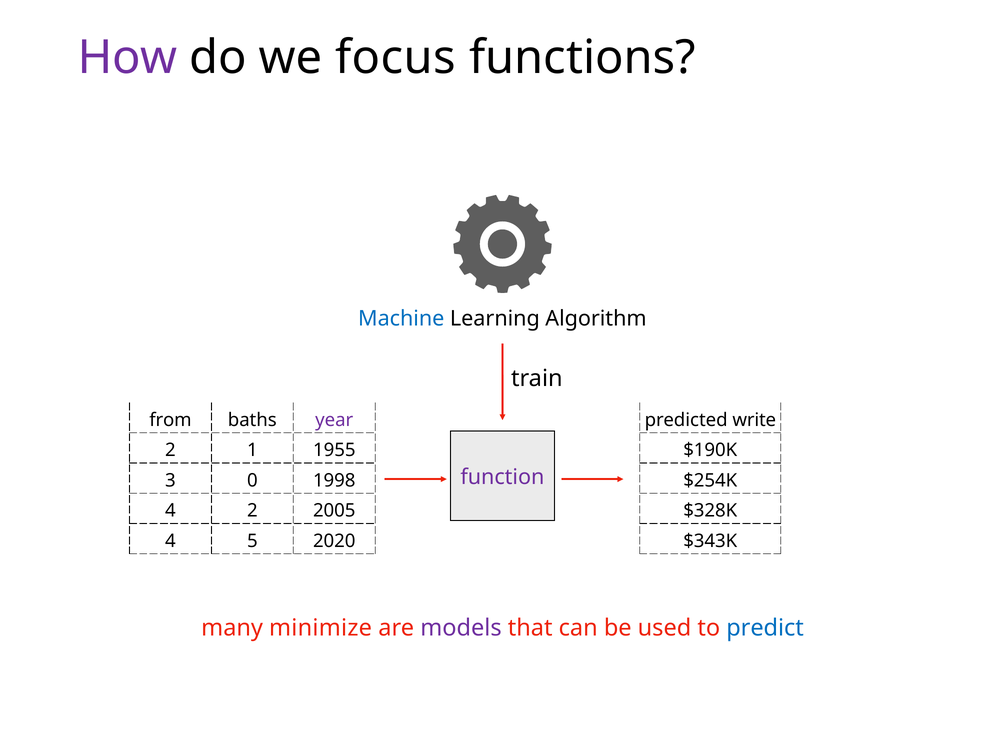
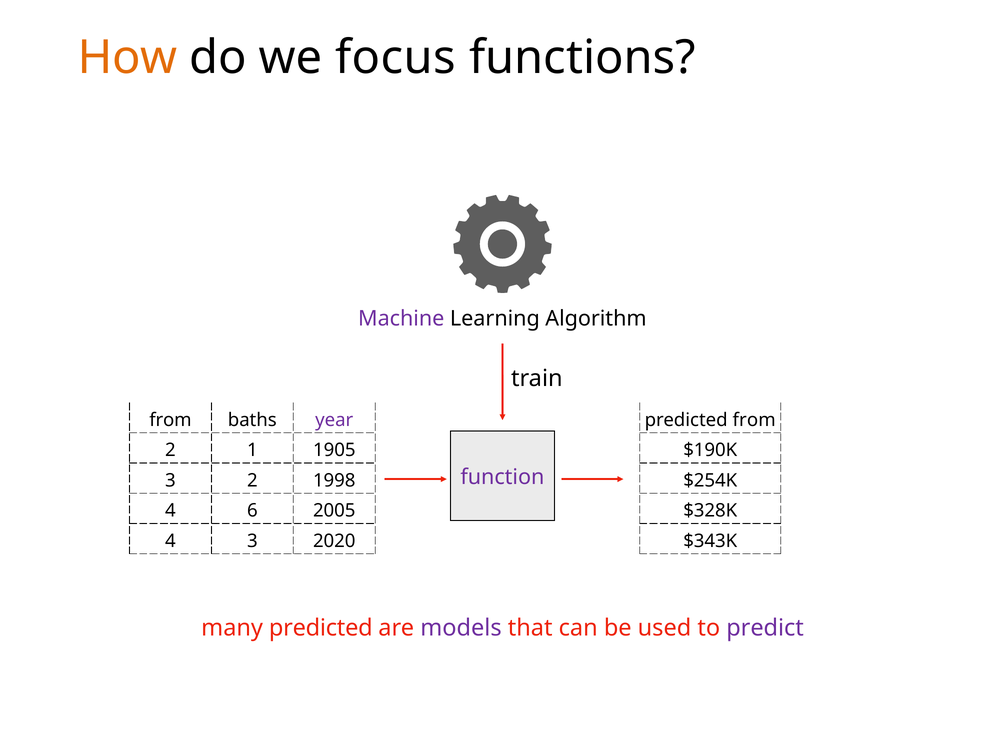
How colour: purple -> orange (127, 58)
Machine colour: blue -> purple (401, 318)
predicted write: write -> from (754, 420)
1955: 1955 -> 1905 (334, 450)
3 0: 0 -> 2 (252, 480)
4 2: 2 -> 6 (252, 511)
4 5: 5 -> 3 (252, 541)
many minimize: minimize -> predicted (321, 628)
predict colour: blue -> purple (765, 628)
